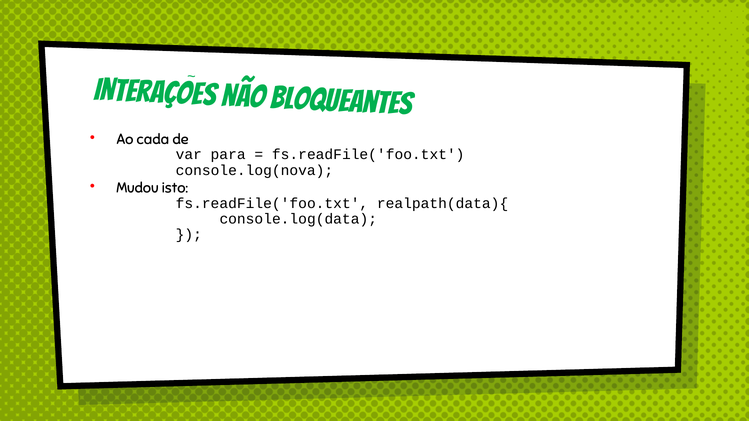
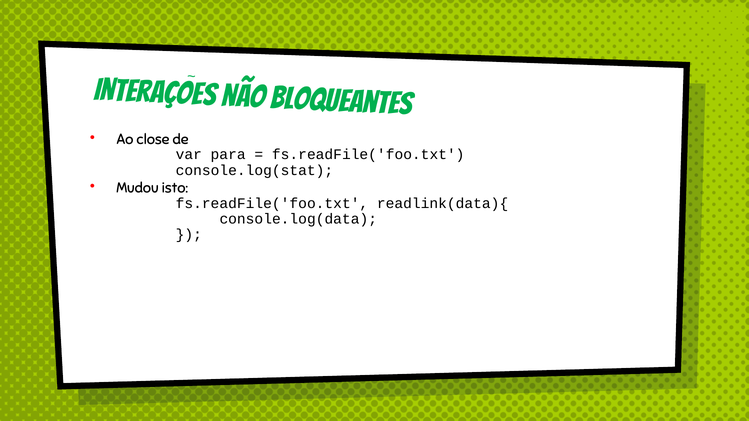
cada: cada -> close (153, 139)
console.log(nova: console.log(nova -> console.log(stat (254, 170)
realpath(data){: realpath(data){ -> readlink(data){ (443, 203)
